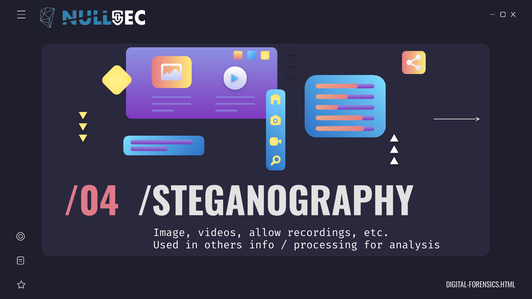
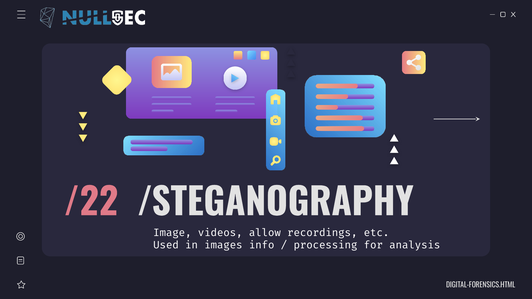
/04: /04 -> /22 (91, 203)
others: others -> images (223, 245)
